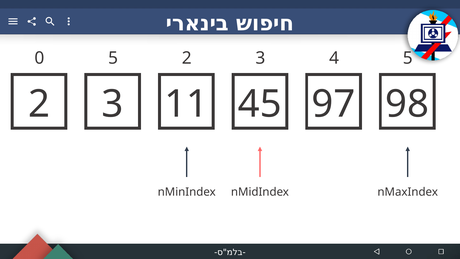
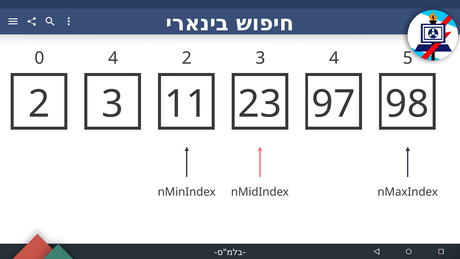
0 5: 5 -> 4 (113, 58)
45: 45 -> 23 (260, 104)
